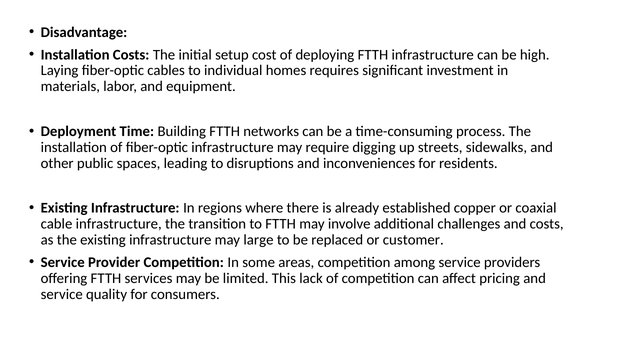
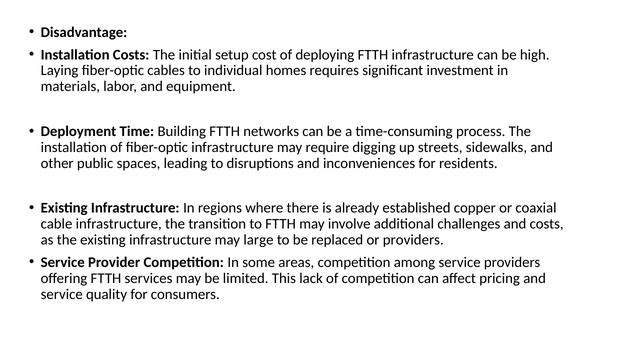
or customer: customer -> providers (413, 240)
